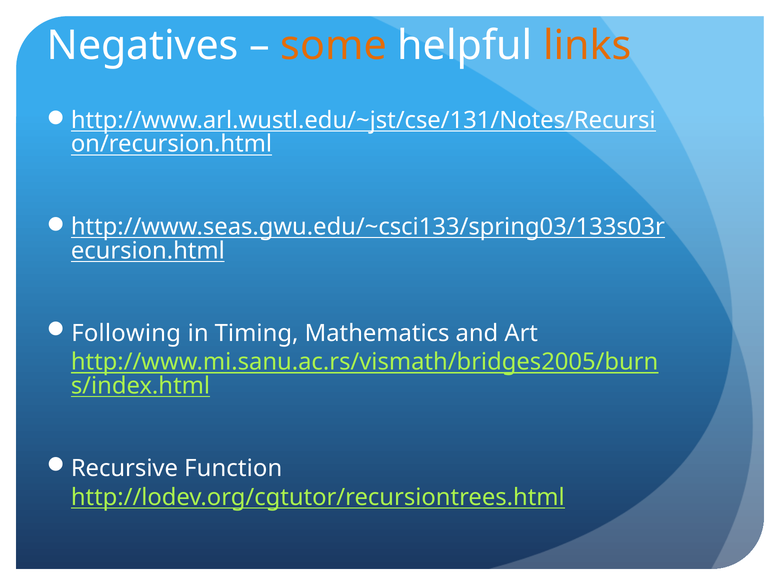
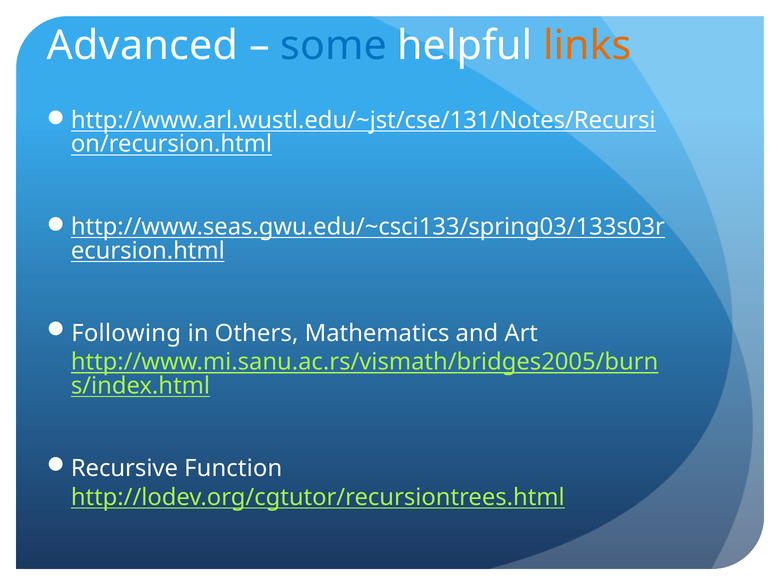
Negatives: Negatives -> Advanced (142, 46)
some colour: orange -> blue (334, 46)
Timing: Timing -> Others (257, 333)
